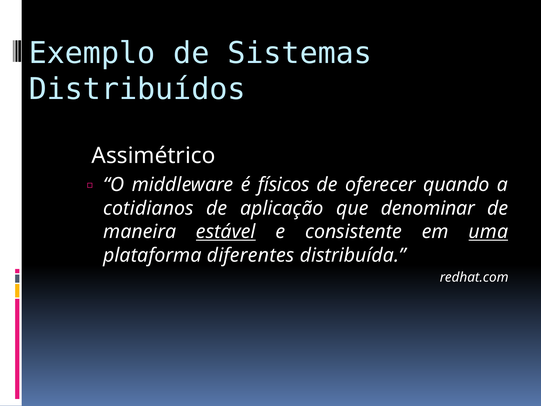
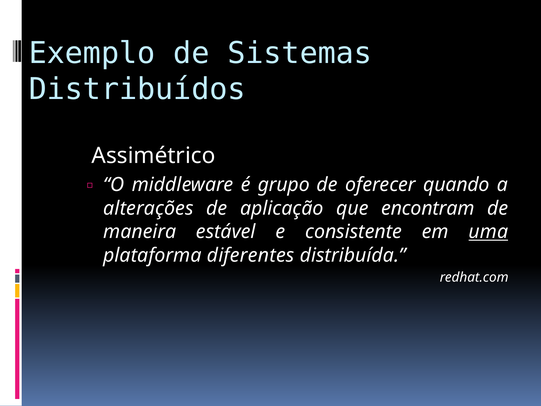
físicos: físicos -> grupo (284, 185)
cotidianos: cotidianos -> alterações (148, 208)
denominar: denominar -> encontram (428, 208)
estável underline: present -> none (226, 232)
